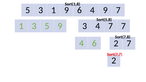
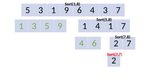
4 9: 9 -> 3 (105, 10)
9 3: 3 -> 1 (85, 26)
4 7: 7 -> 1 (111, 26)
